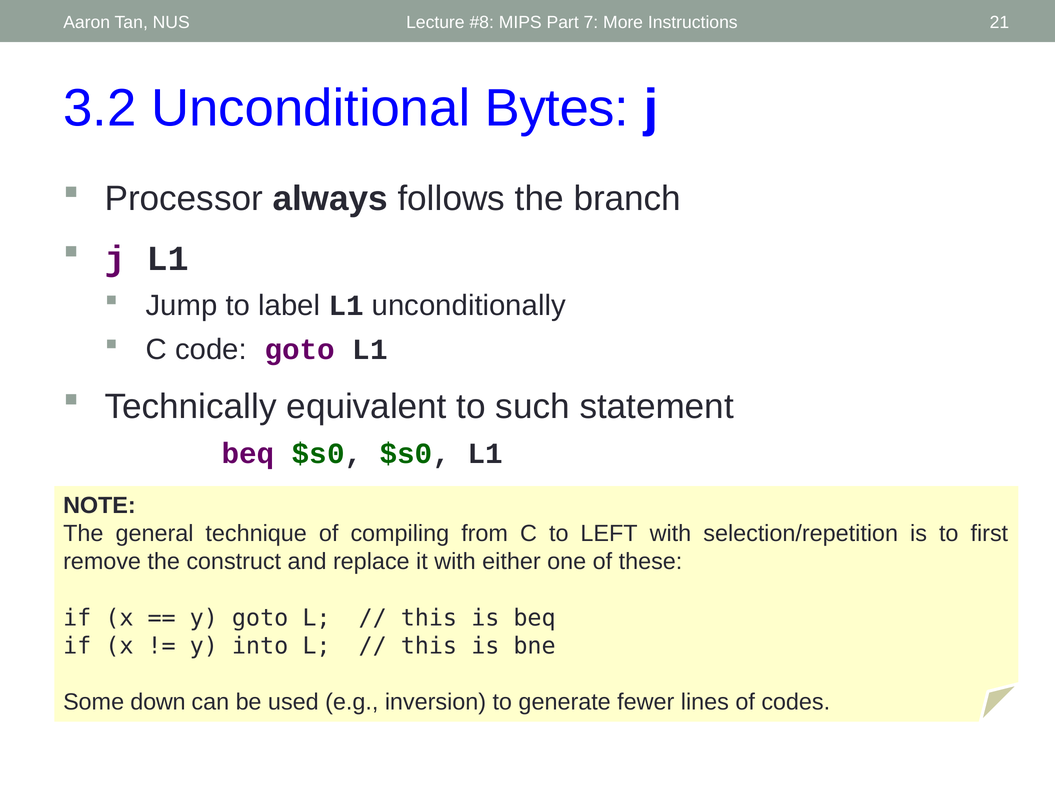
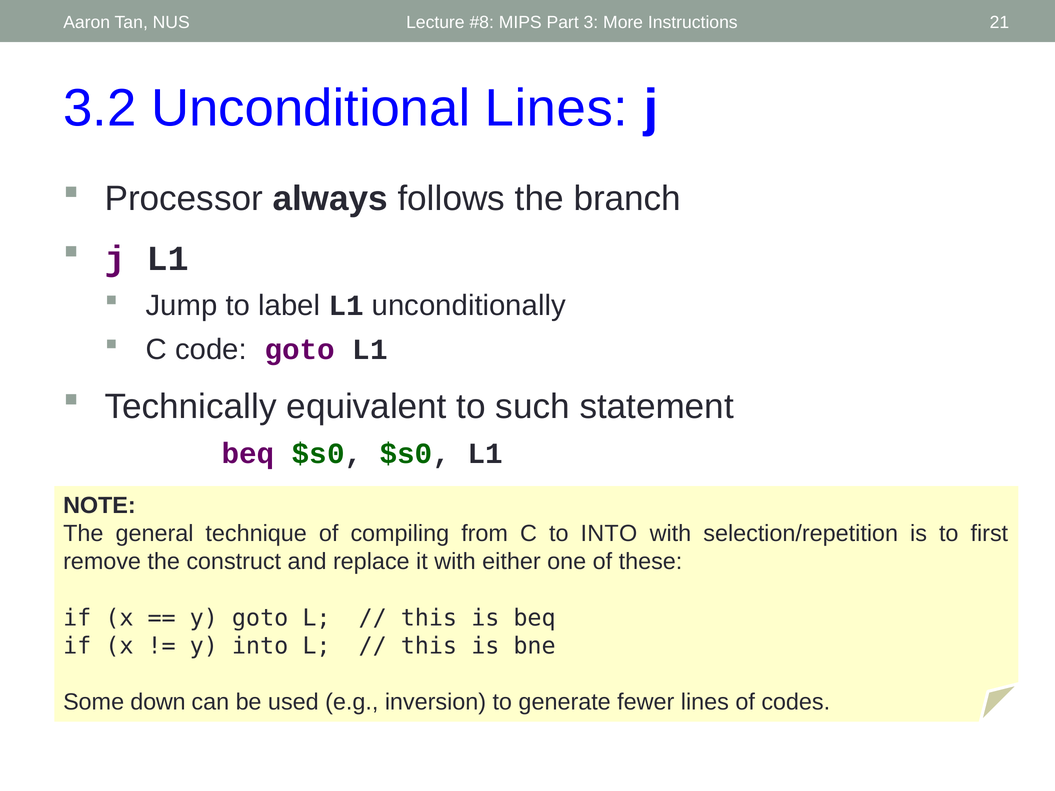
7: 7 -> 3 (591, 22)
Unconditional Bytes: Bytes -> Lines (556, 108)
to LEFT: LEFT -> INTO (609, 534)
